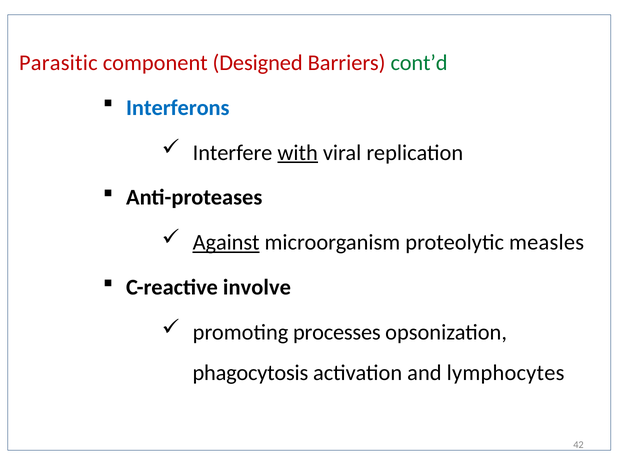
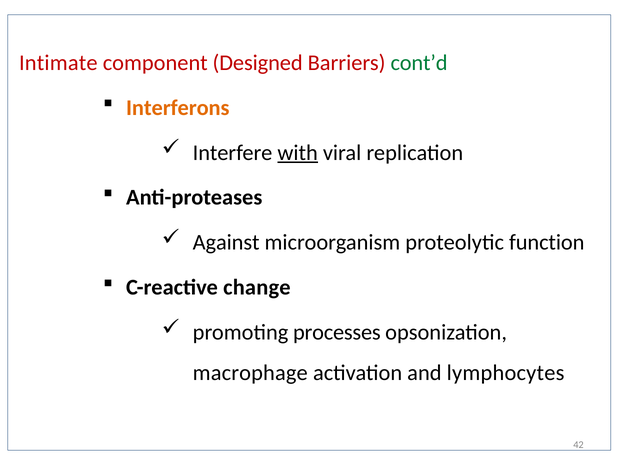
Parasitic: Parasitic -> Intimate (58, 63)
Interferons colour: blue -> orange (178, 108)
Against underline: present -> none (226, 242)
measles: measles -> function (547, 242)
involve: involve -> change (257, 287)
phagocytosis: phagocytosis -> macrophage (250, 373)
